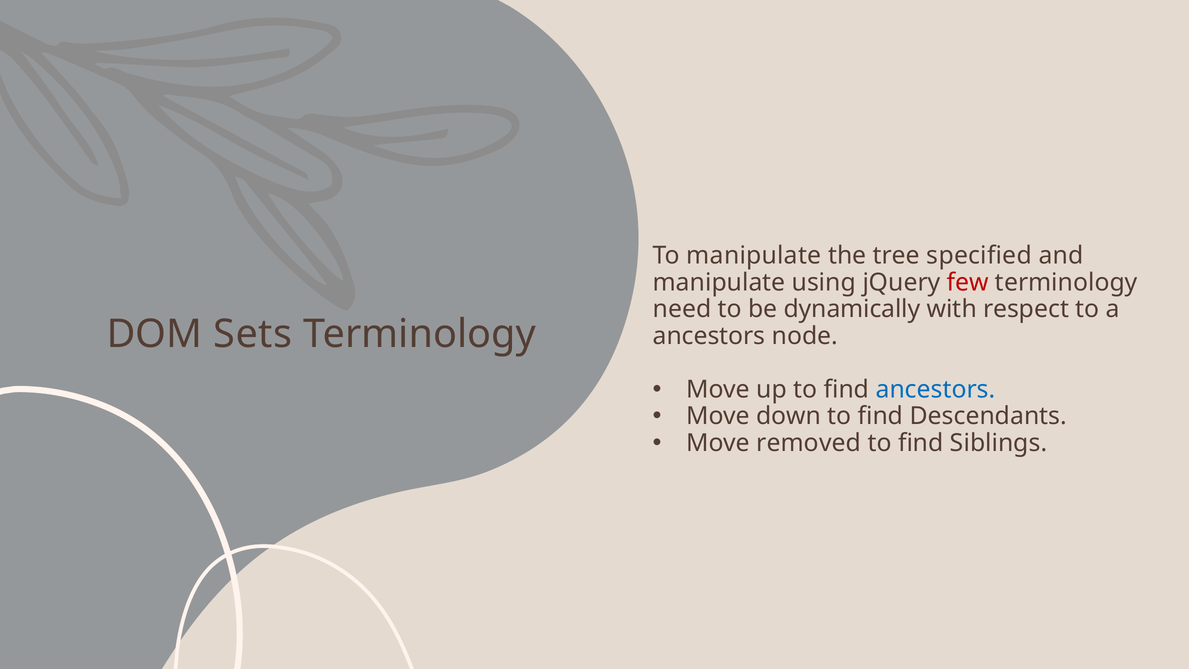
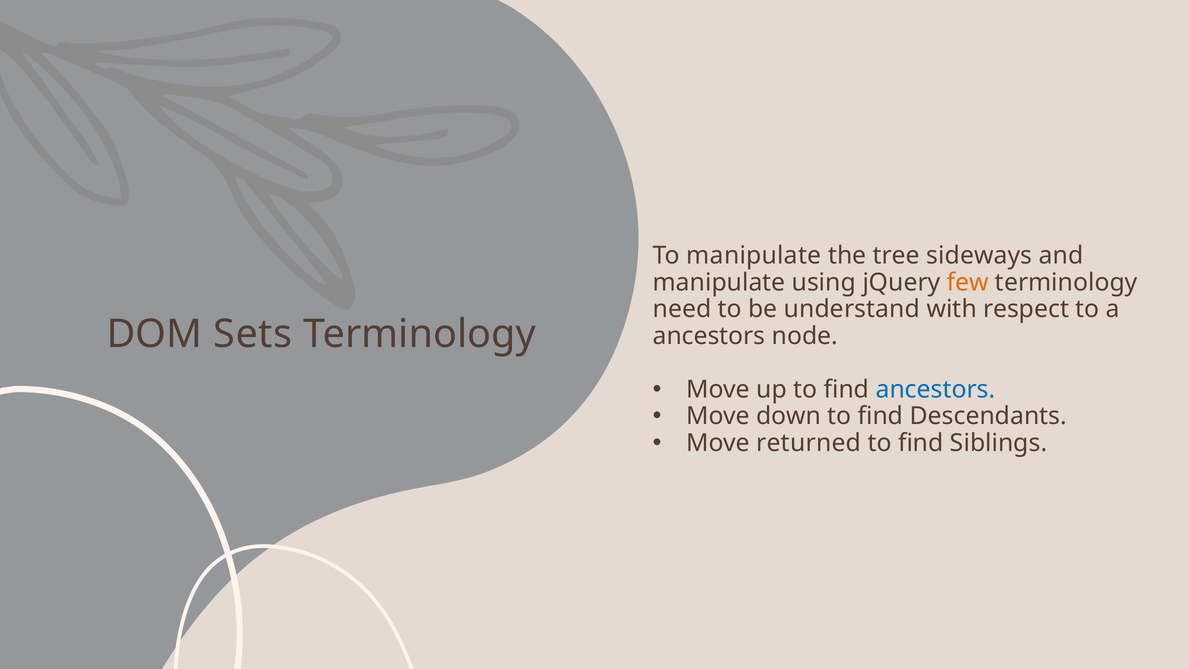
specified: specified -> sideways (979, 256)
few colour: red -> orange (968, 282)
dynamically: dynamically -> understand (852, 309)
removed: removed -> returned (809, 443)
